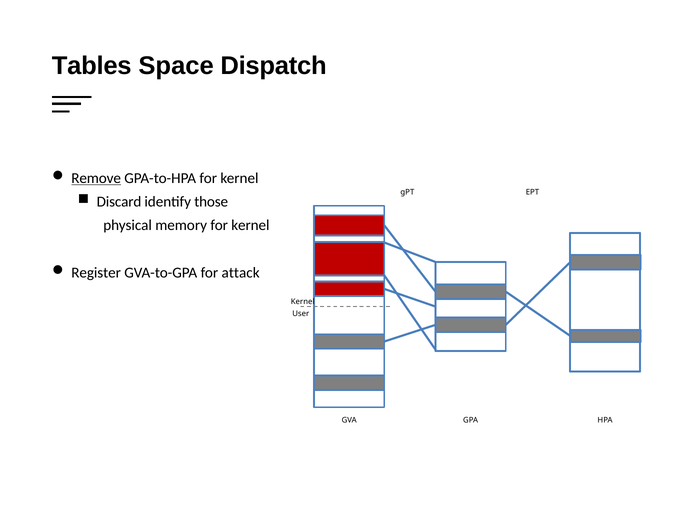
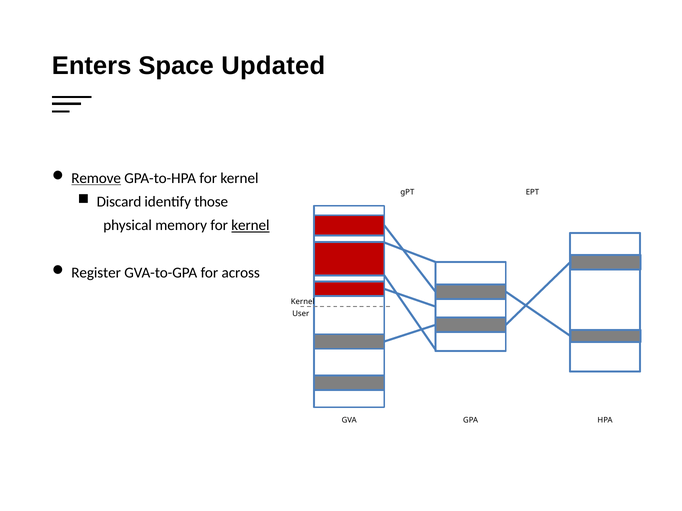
Tables: Tables -> Enters (92, 66)
Dispatch: Dispatch -> Updated (273, 66)
kernel underline: none -> present (250, 226)
attack: attack -> across (241, 273)
